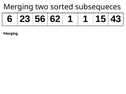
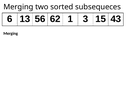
23: 23 -> 13 (25, 19)
1 1: 1 -> 3 (85, 19)
